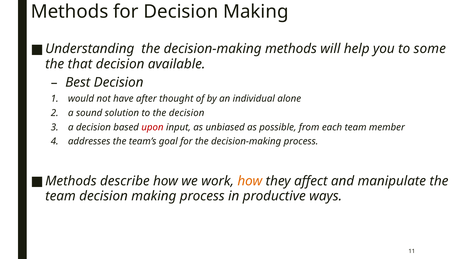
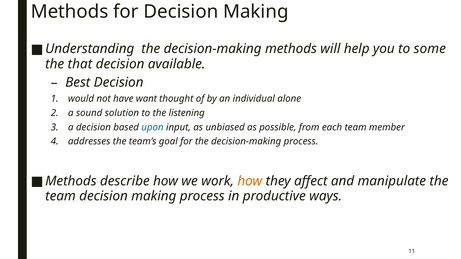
after: after -> want (146, 99)
the decision: decision -> listening (187, 113)
upon colour: red -> blue (152, 127)
